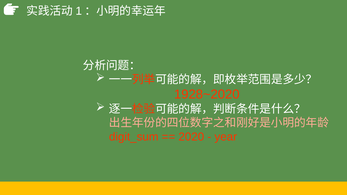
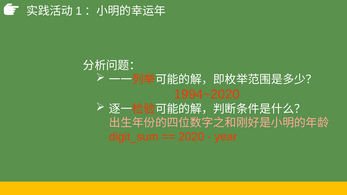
1928~2020: 1928~2020 -> 1994~2020 (207, 94)
